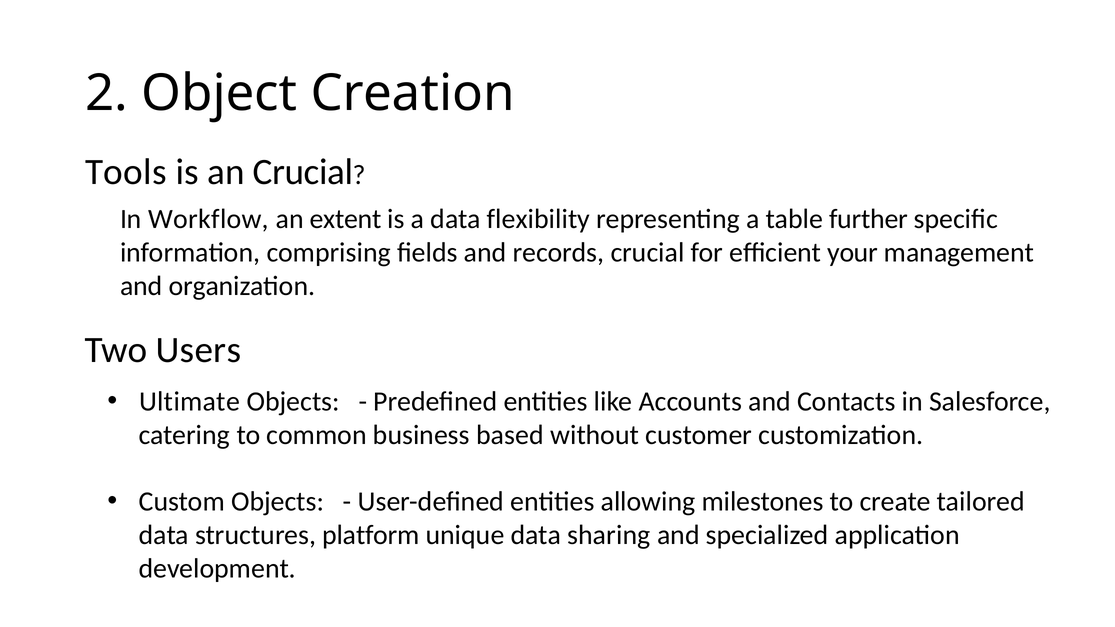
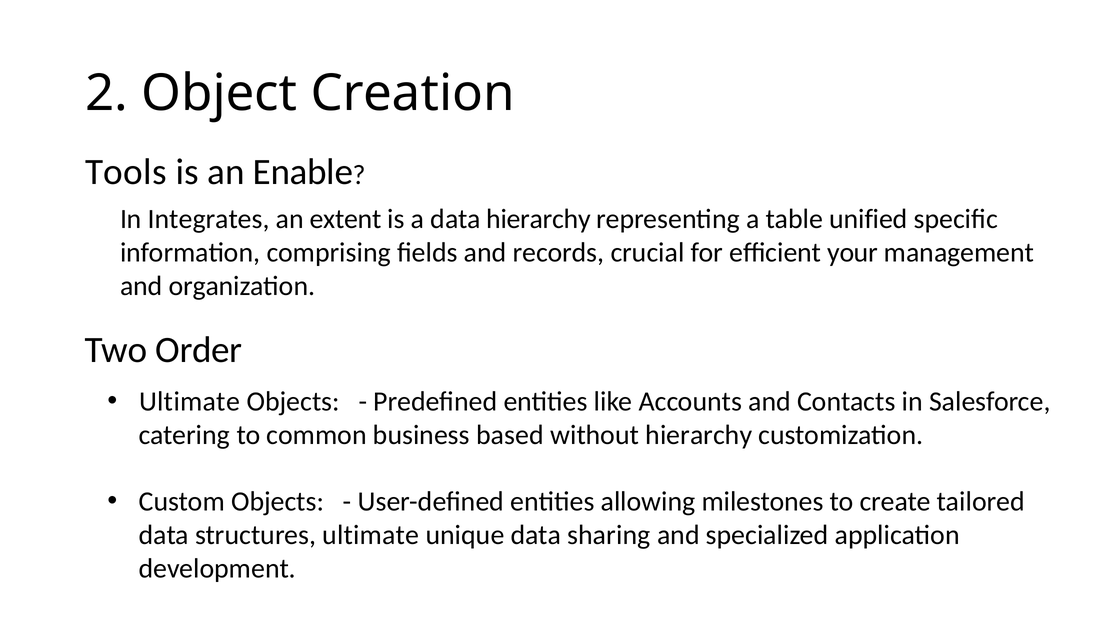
an Crucial: Crucial -> Enable (303, 172)
Workflow: Workflow -> Integrates (209, 219)
data flexibility: flexibility -> hierarchy (539, 219)
further: further -> unified (868, 219)
Users: Users -> Order (199, 350)
without customer: customer -> hierarchy (699, 435)
structures platform: platform -> ultimate (371, 535)
